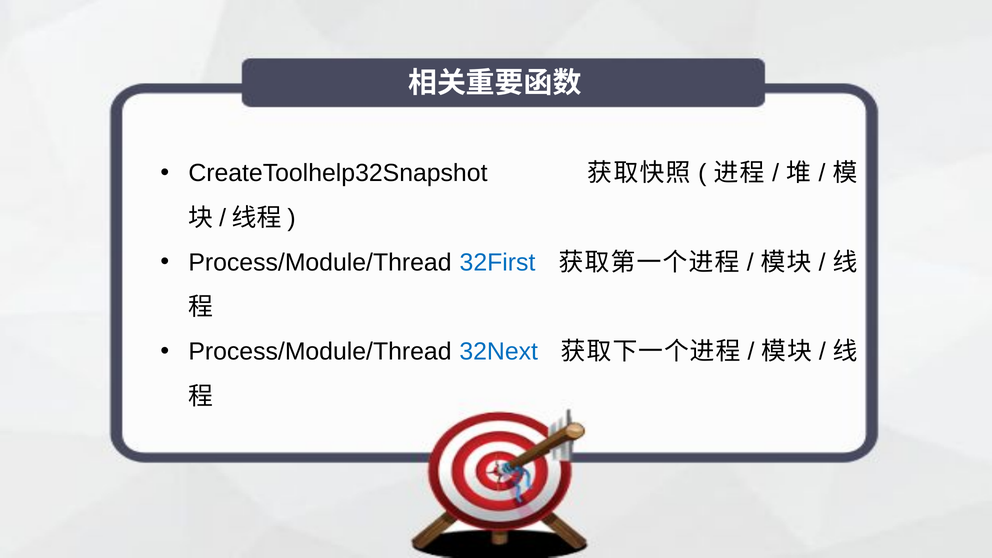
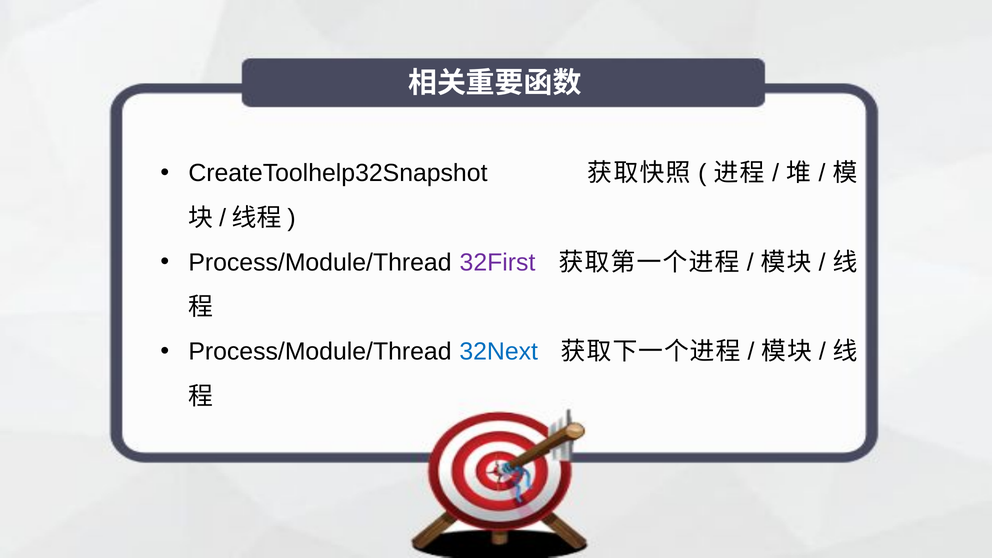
32First colour: blue -> purple (497, 263)
